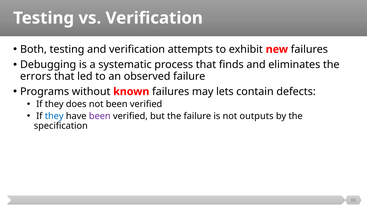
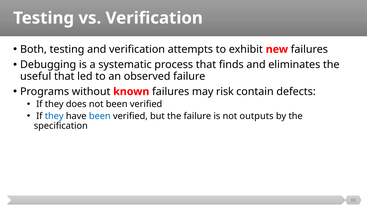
errors: errors -> useful (36, 76)
lets: lets -> risk (225, 92)
been colour: purple -> blue (100, 116)
